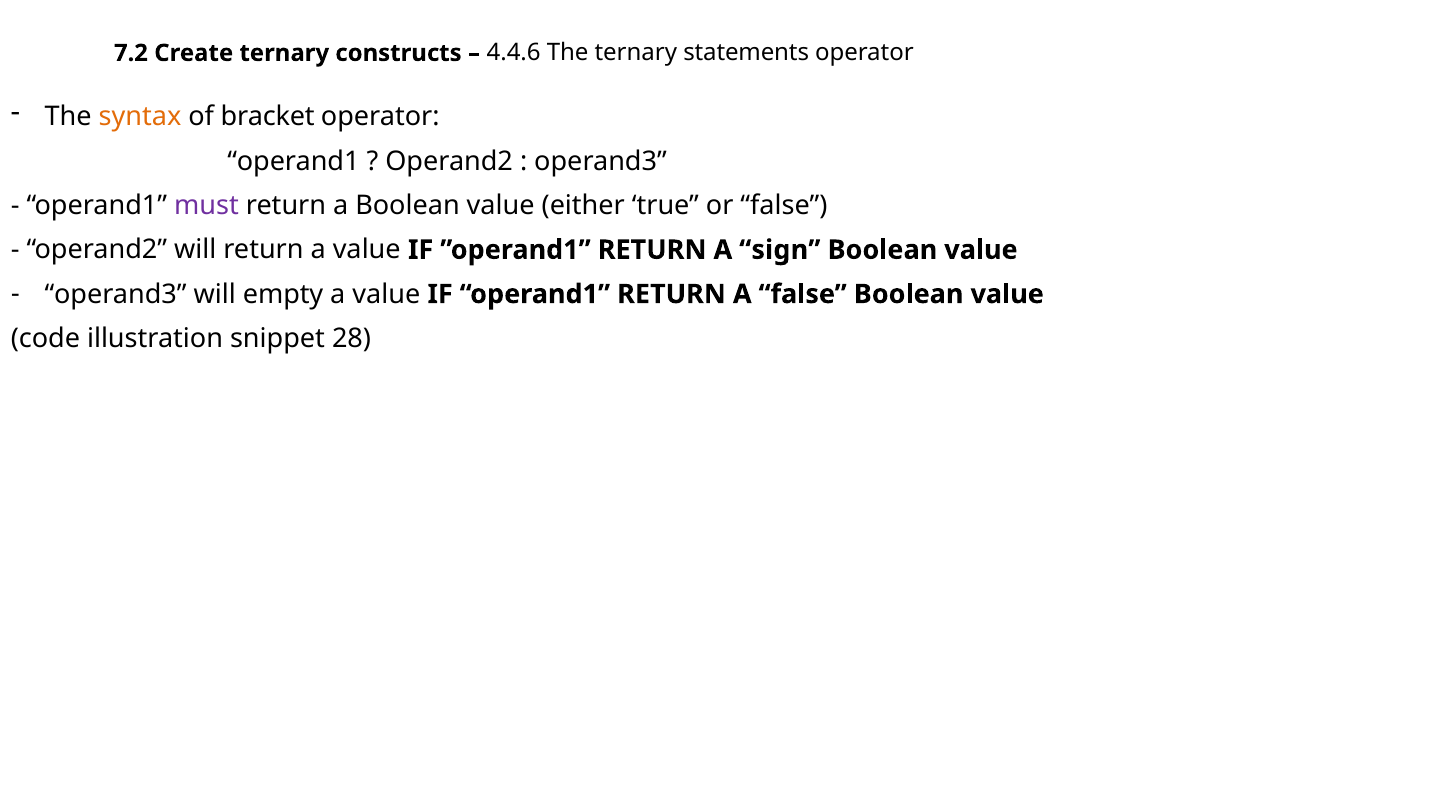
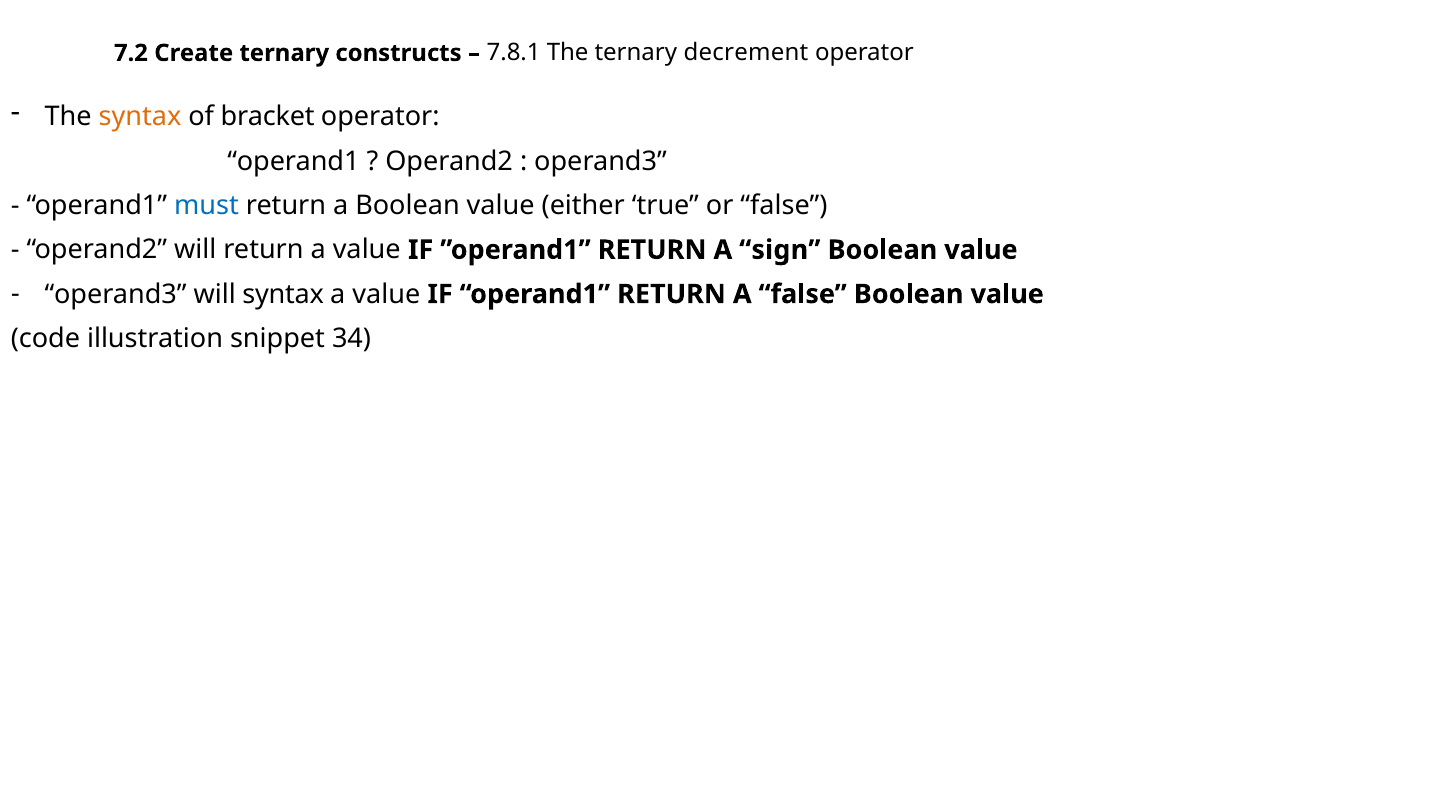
4.4.6: 4.4.6 -> 7.8.1 (514, 53)
statements: statements -> decrement (746, 53)
must colour: purple -> blue (207, 206)
will empty: empty -> syntax (283, 294)
28: 28 -> 34 (351, 338)
